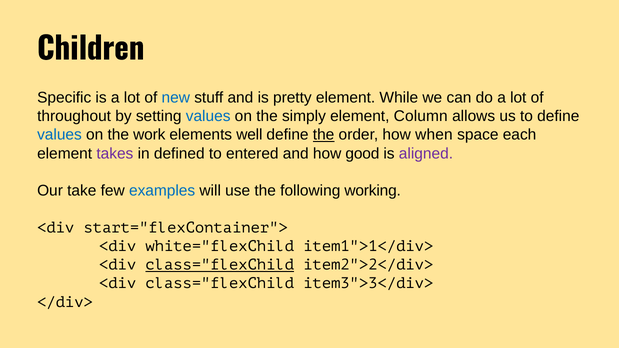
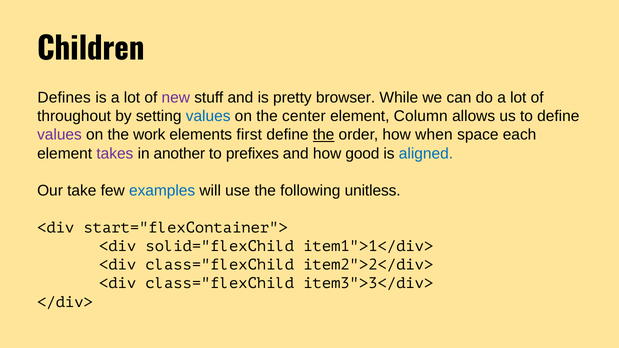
Specific: Specific -> Defines (64, 98)
new colour: blue -> purple (176, 98)
pretty element: element -> browser (346, 98)
simply: simply -> center (304, 116)
values colour: blue -> purple (59, 135)
well: well -> first (249, 135)
defined: defined -> another (179, 154)
entered: entered -> prefixes (252, 154)
aligned colour: purple -> blue (426, 154)
working: working -> unitless (373, 191)
white="flexChild: white="flexChild -> solid="flexChild (220, 246)
class="flexChild underline: present -> none (220, 265)
